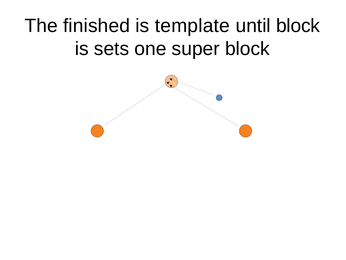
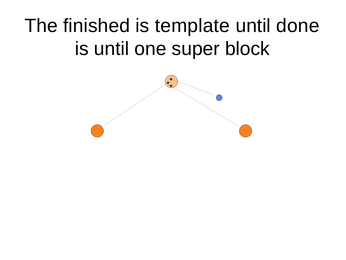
until block: block -> done (298, 26)
is sets: sets -> until (112, 49)
